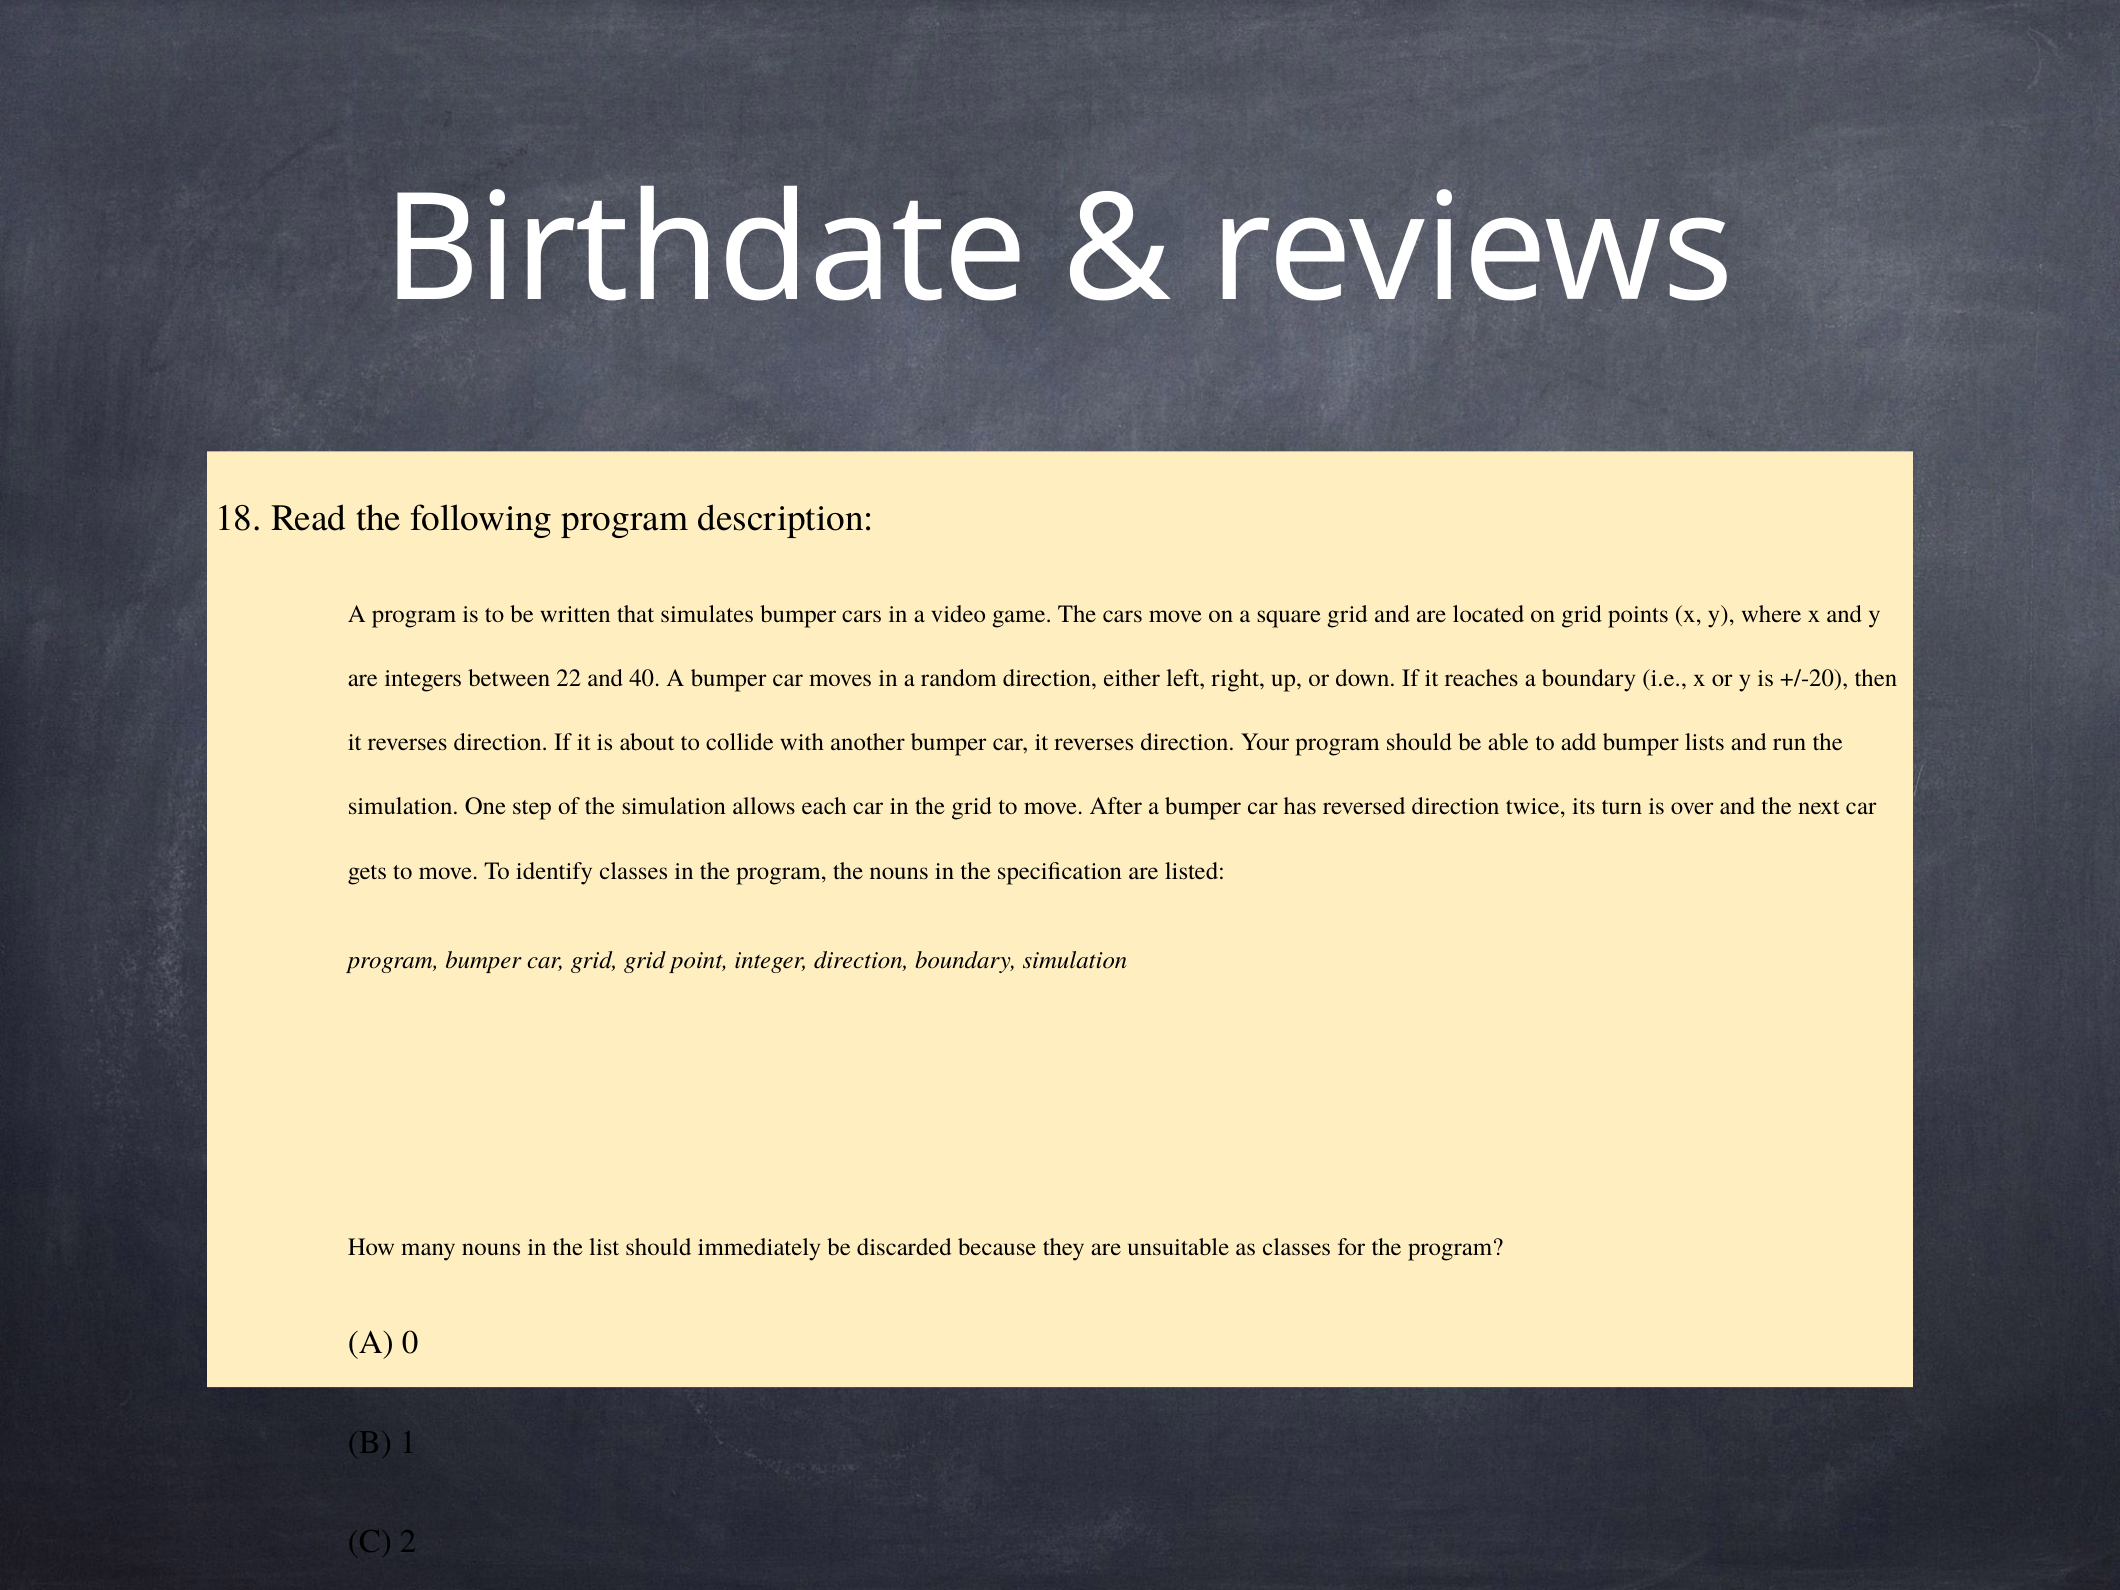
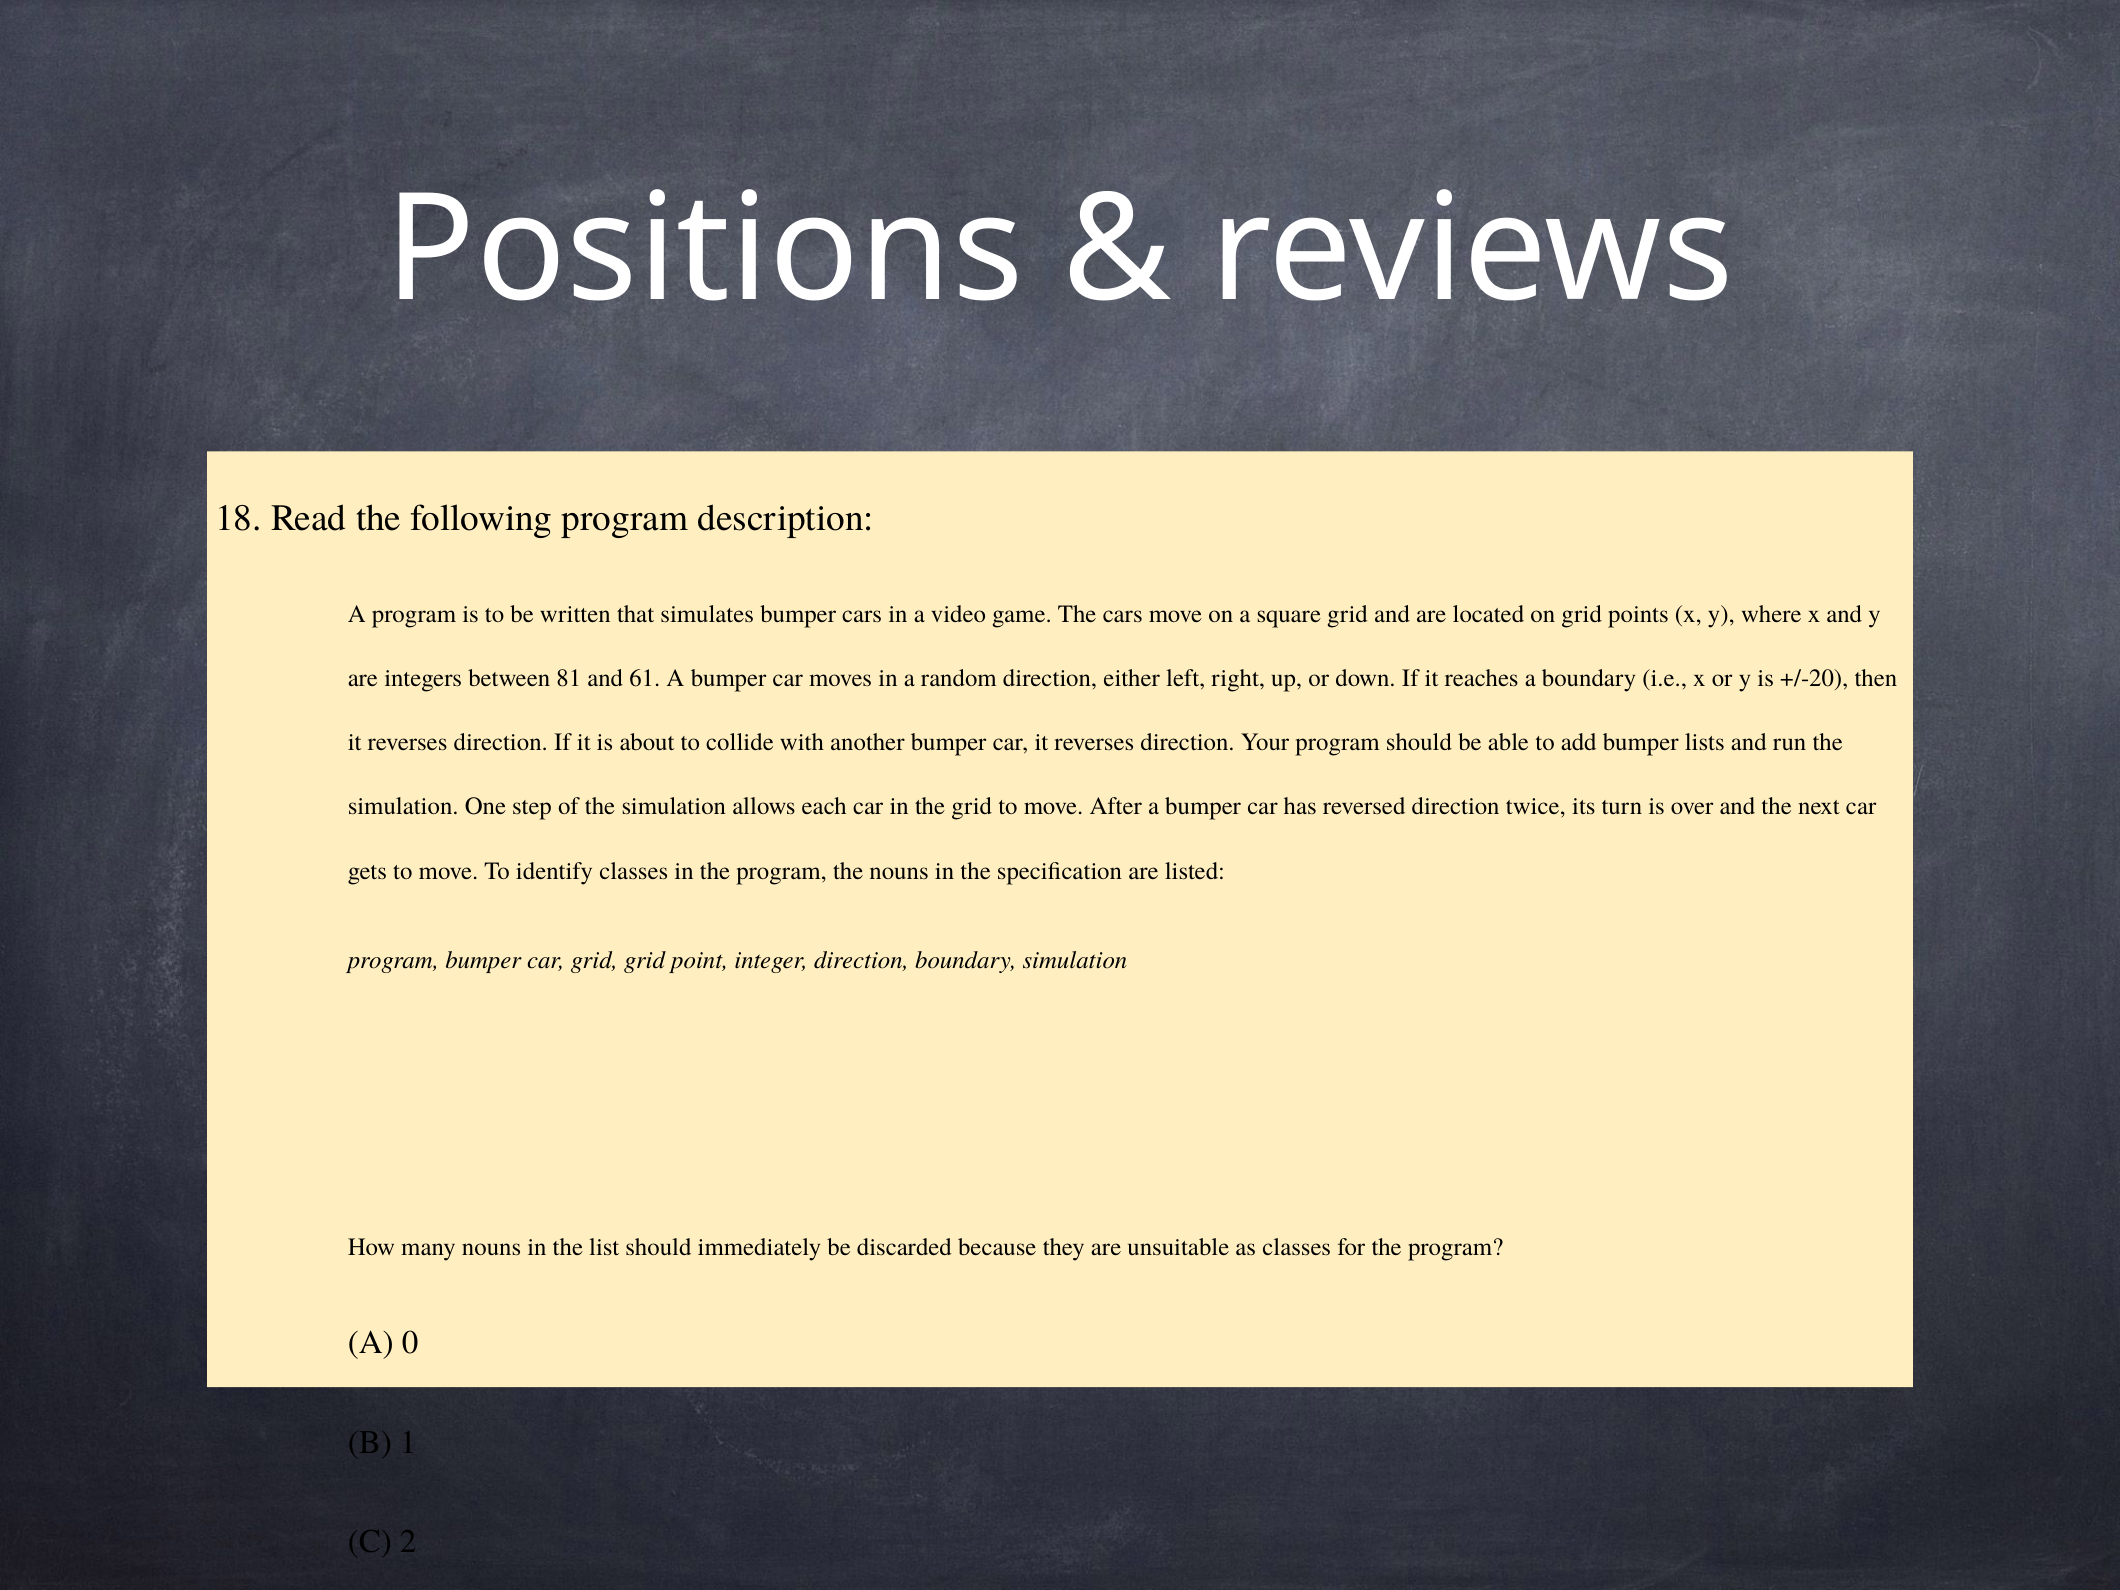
Birthdate: Birthdate -> Positions (705, 251)
22: 22 -> 81 (569, 678)
40: 40 -> 61 (645, 678)
